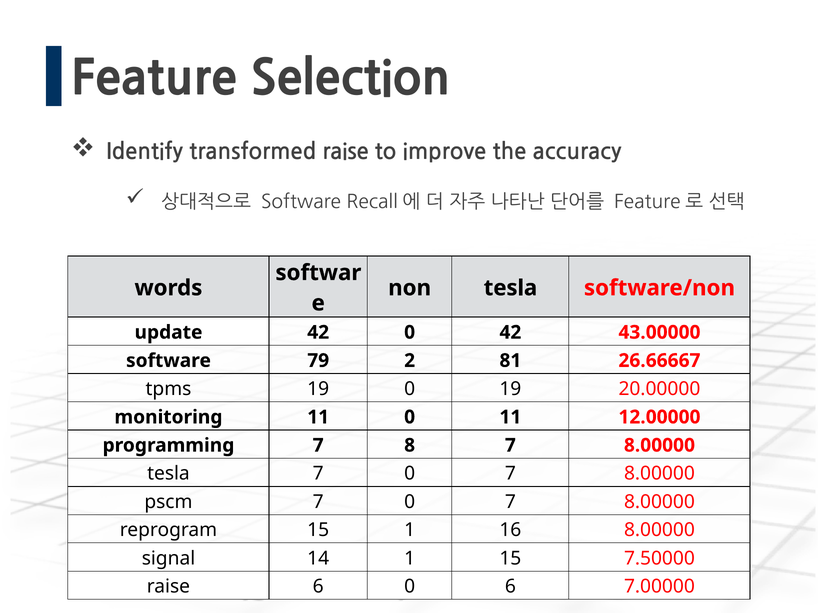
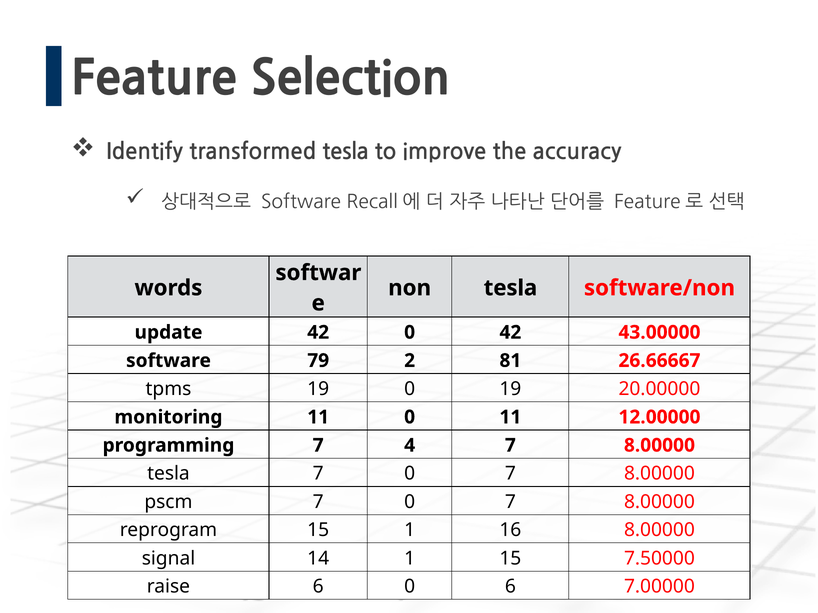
transformed raise: raise -> tesla (346, 152)
8: 8 -> 4 (410, 446)
